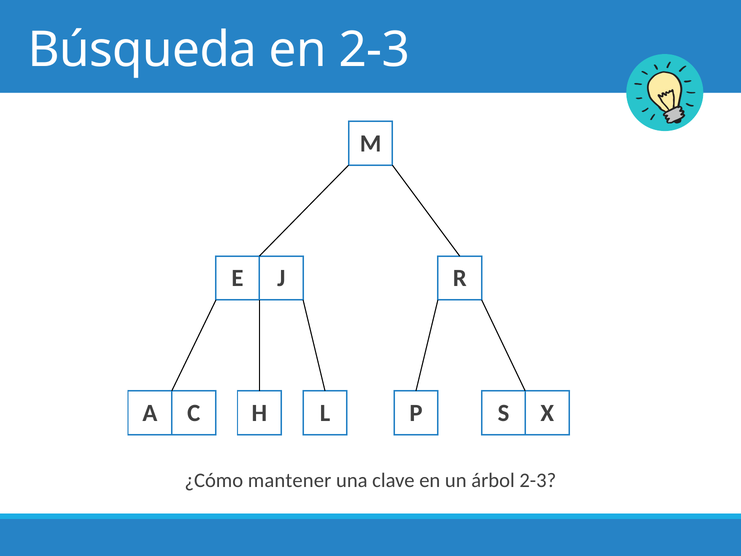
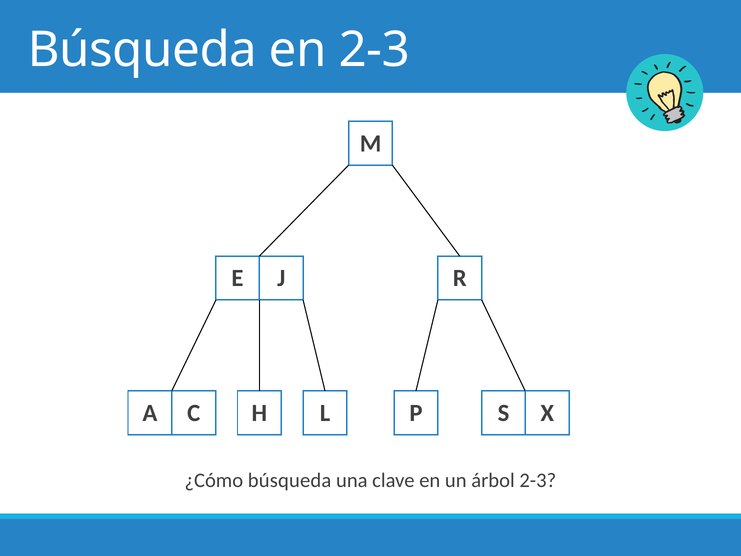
¿Cómo mantener: mantener -> búsqueda (290, 480)
